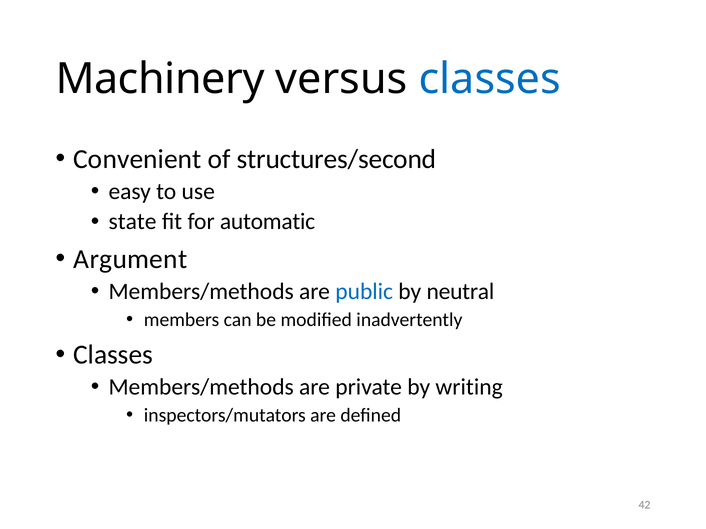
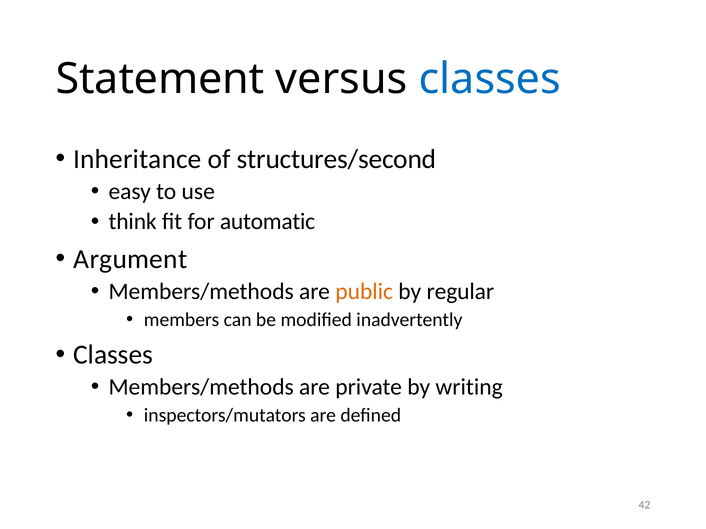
Machinery: Machinery -> Statement (160, 79)
Convenient: Convenient -> Inheritance (137, 159)
state: state -> think (133, 222)
public colour: blue -> orange (364, 292)
neutral: neutral -> regular (460, 292)
